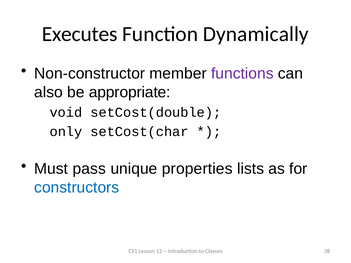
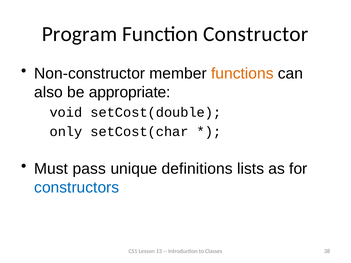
Executes: Executes -> Program (79, 34)
Dynamically: Dynamically -> Constructor (256, 34)
functions colour: purple -> orange (242, 74)
properties: properties -> definitions (197, 169)
